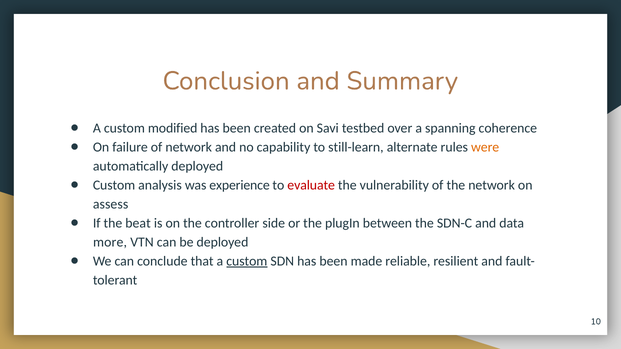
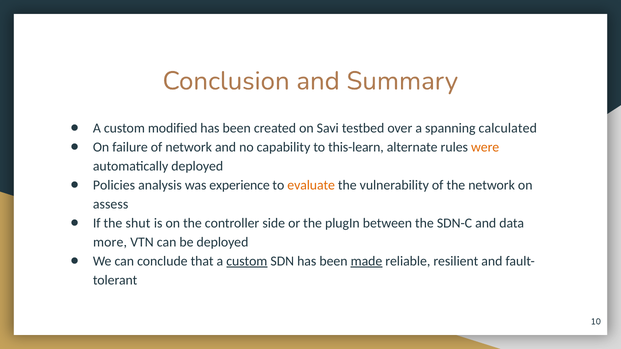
coherence: coherence -> calculated (508, 128)
still-learn: still-learn -> this-learn (356, 147)
Custom: Custom -> Policies (114, 185)
evaluate colour: red -> orange (311, 185)
beat: beat -> shut (138, 223)
made underline: none -> present (366, 261)
